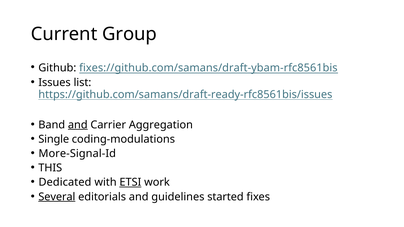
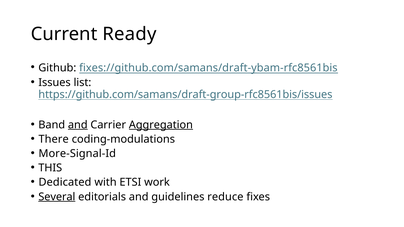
Group: Group -> Ready (129, 34)
https://github.com/samans/draft-ready-rfc8561bis/issues: https://github.com/samans/draft-ready-rfc8561bis/issues -> https://github.com/samans/draft-group-rfc8561bis/issues (185, 95)
Aggregation underline: none -> present (161, 125)
Single: Single -> There (54, 139)
ETSI underline: present -> none (130, 183)
started: started -> reduce (225, 197)
